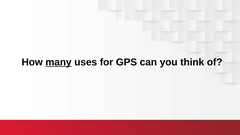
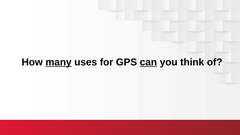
can underline: none -> present (148, 62)
